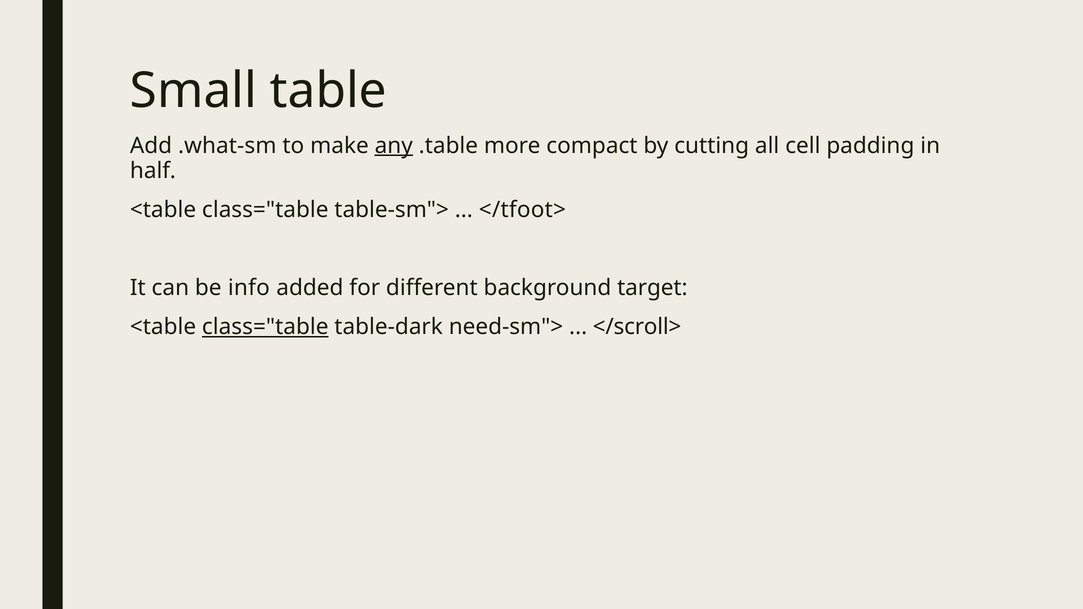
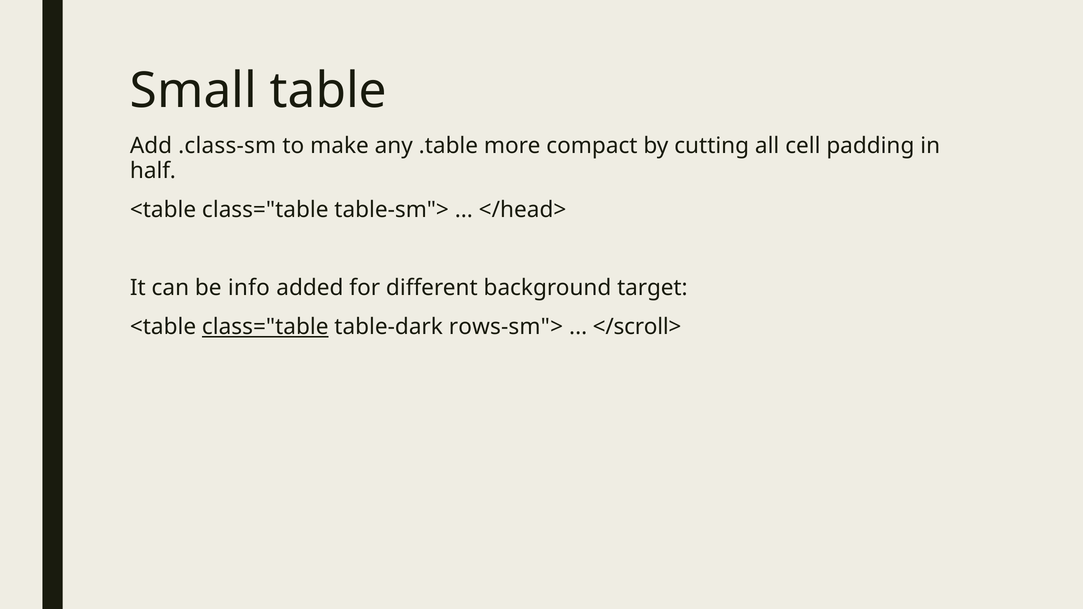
.what-sm: .what-sm -> .class-sm (227, 146)
any underline: present -> none (394, 146)
</tfoot>: </tfoot> -> </head> (523, 210)
need-sm">: need-sm"> -> rows-sm"> (506, 327)
